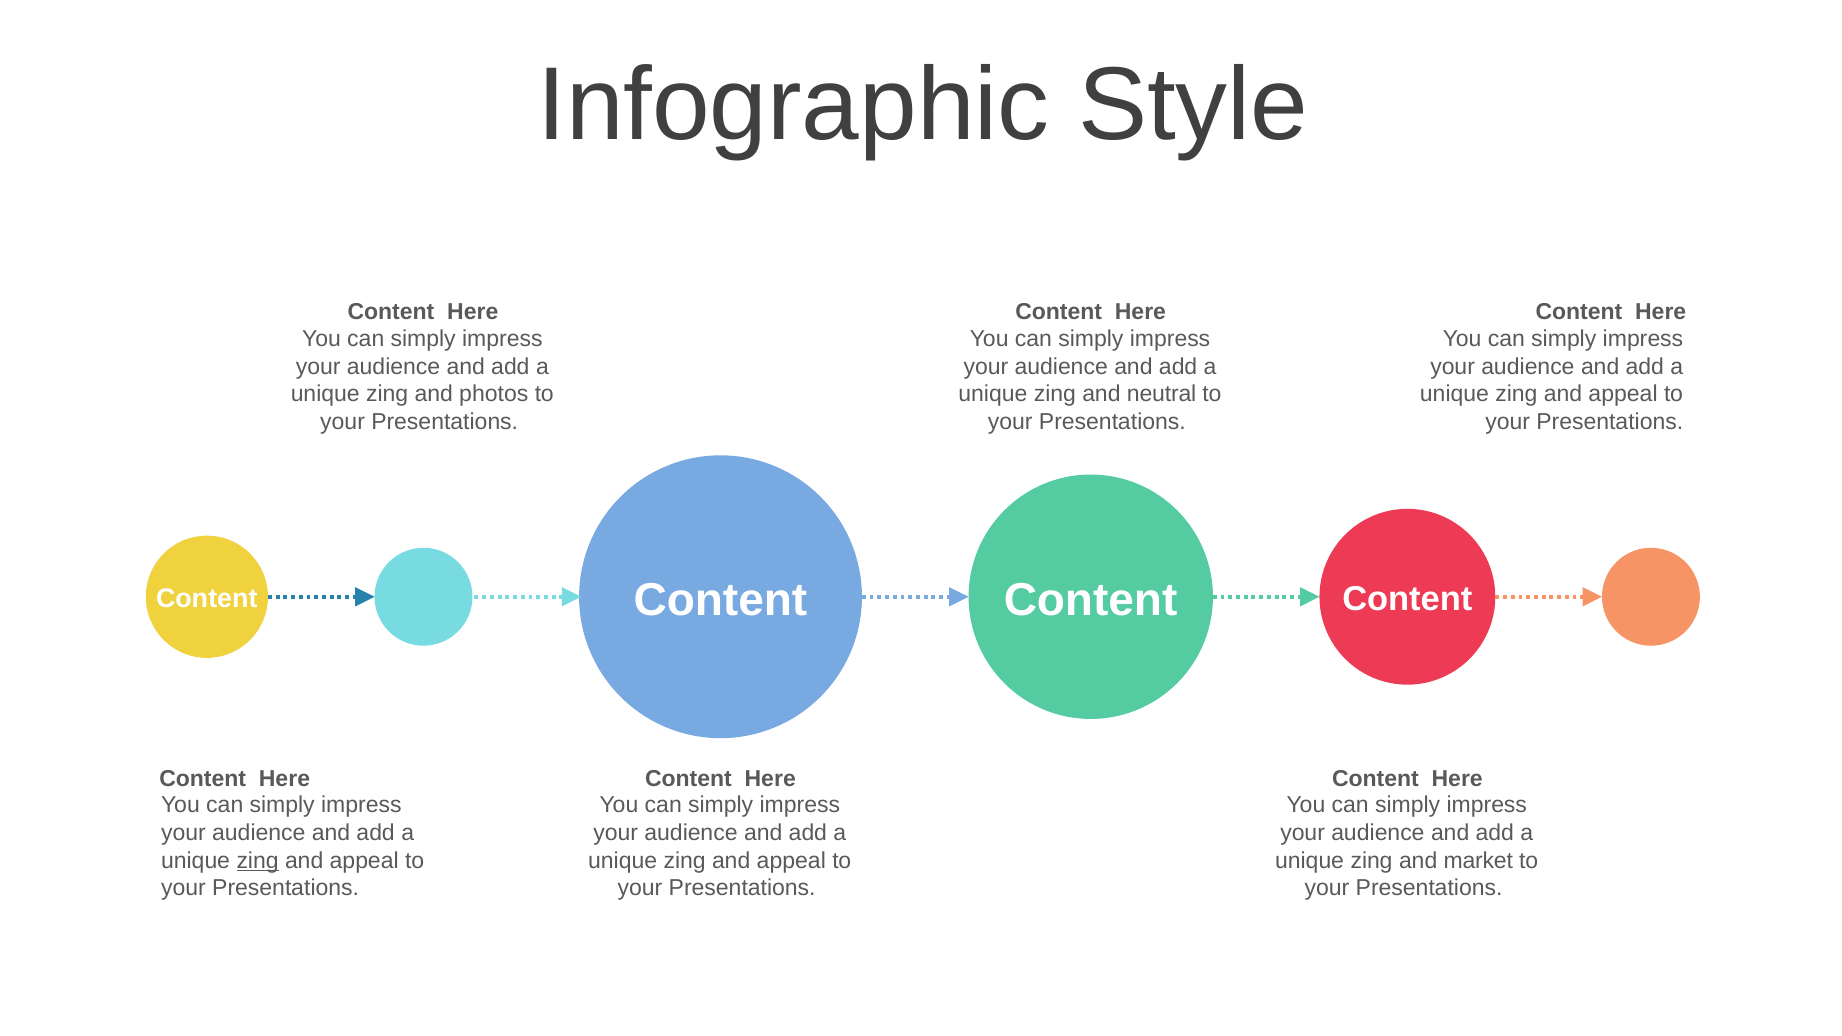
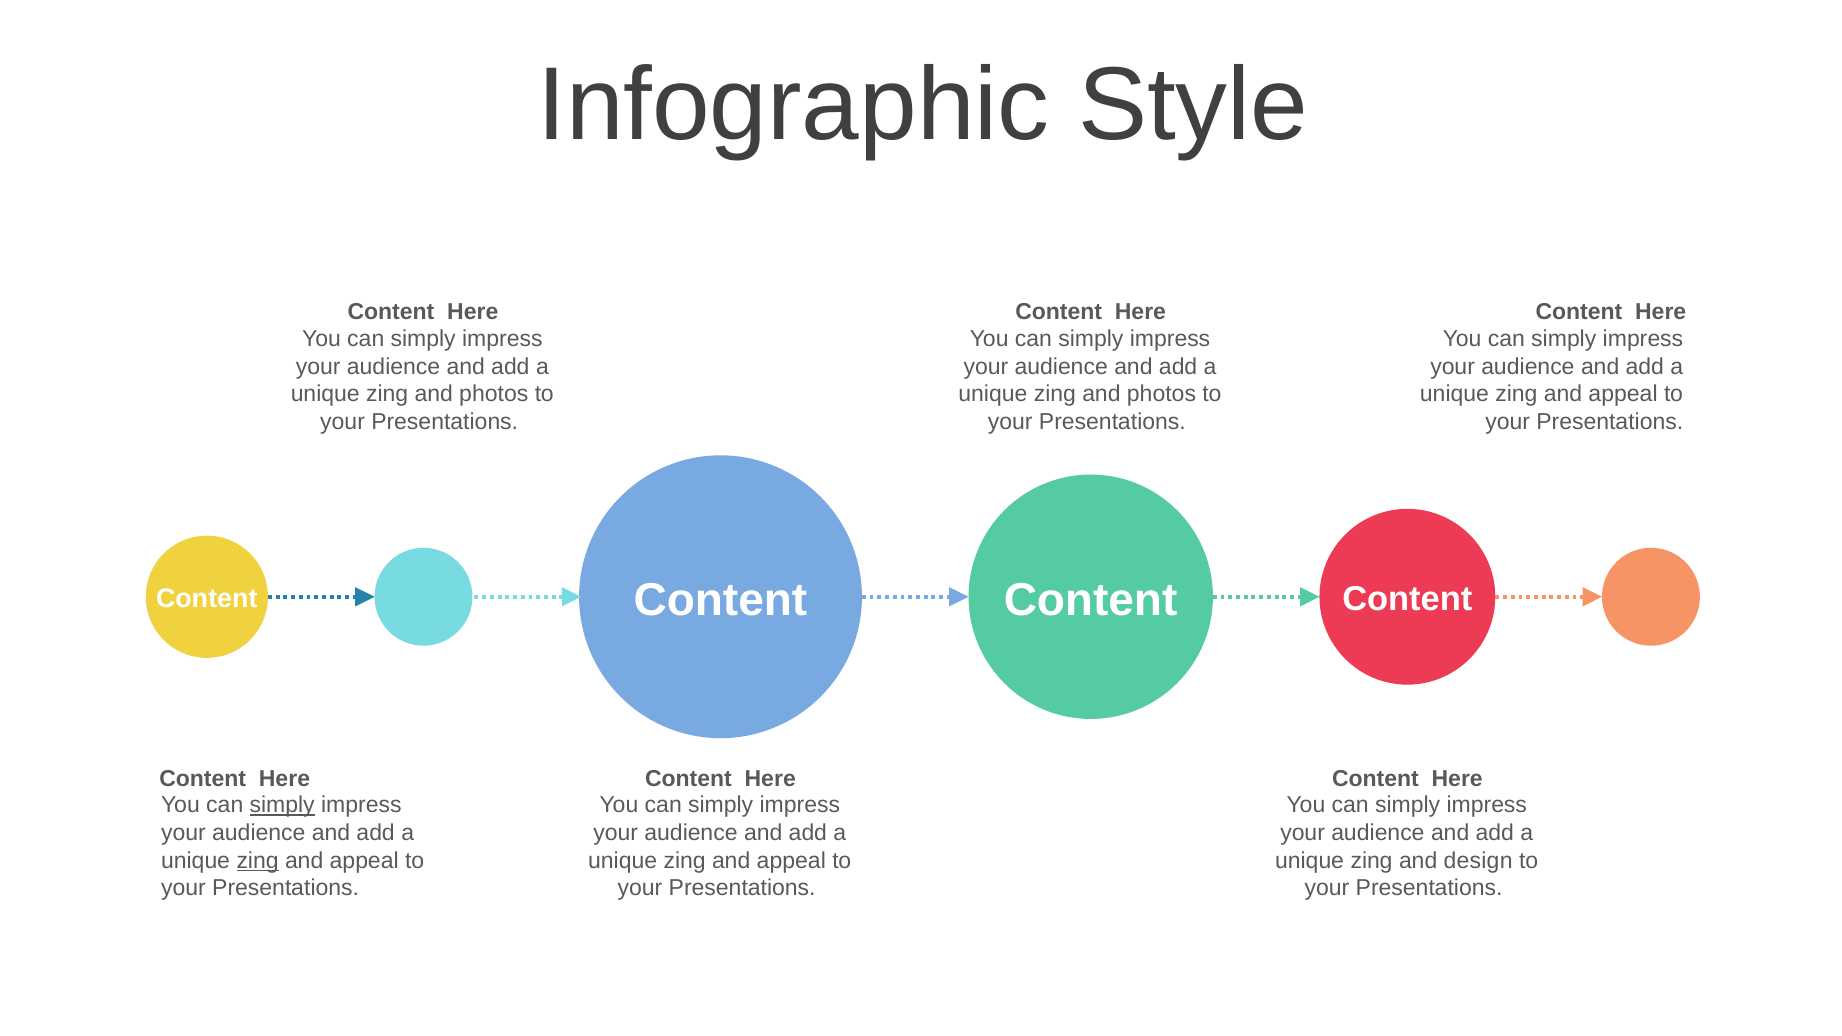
neutral: neutral -> photos (1161, 394)
simply underline: none -> present (282, 805)
market: market -> design (1478, 861)
